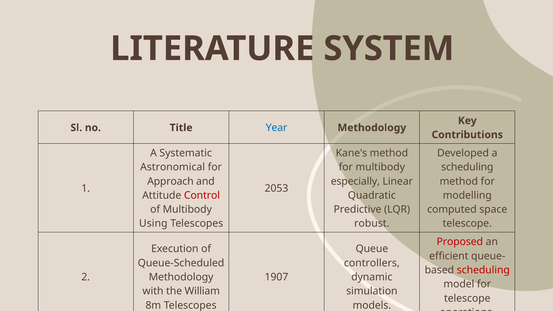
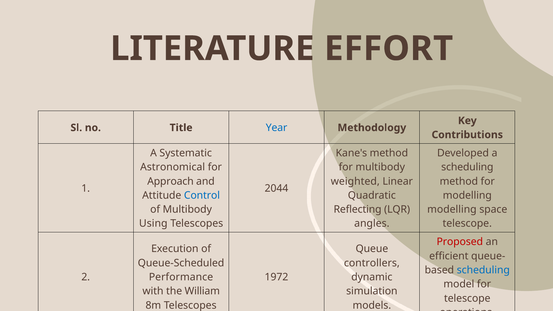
SYSTEM: SYSTEM -> EFFORT (389, 49)
especially: especially -> weighted (355, 181)
2053: 2053 -> 2044 (276, 188)
Control colour: red -> blue (202, 195)
Predictive: Predictive -> Reflecting (358, 210)
computed: computed -> modelling (452, 210)
robust: robust -> angles (372, 224)
scheduling colour: red -> blue (483, 270)
Methodology: Methodology -> Performance (181, 277)
1907: 1907 -> 1972 (276, 277)
